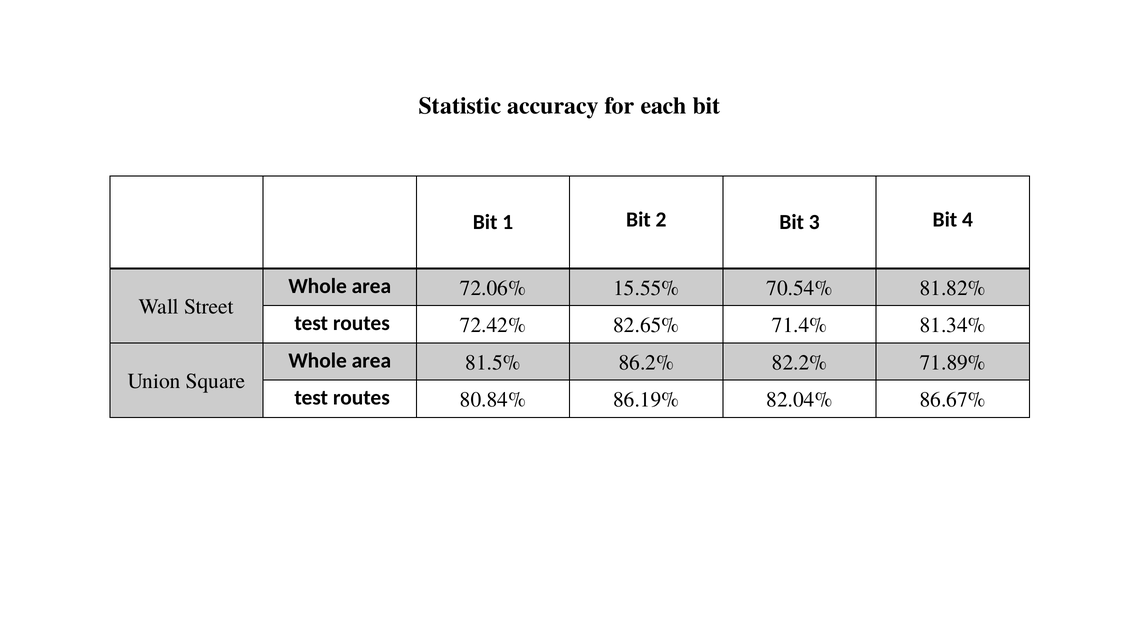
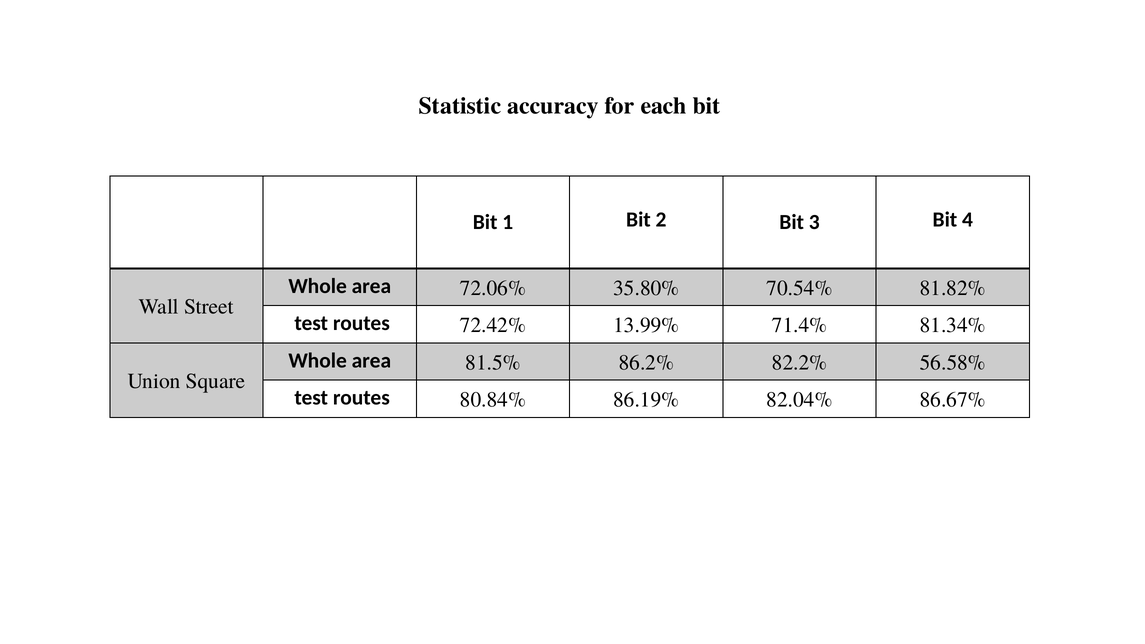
15.55%: 15.55% -> 35.80% (646, 288)
82.65%: 82.65% -> 13.99% (646, 325)
71.89%: 71.89% -> 56.58% (953, 363)
